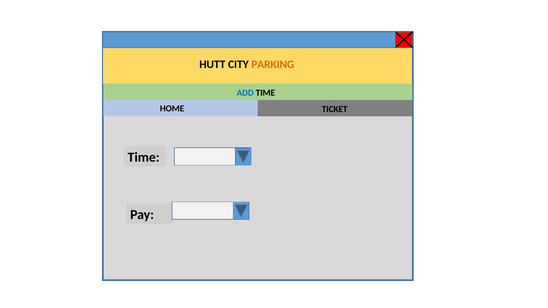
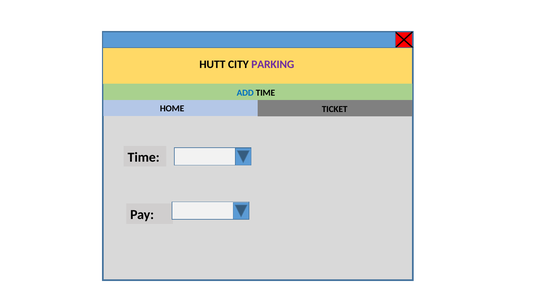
PARKING colour: orange -> purple (273, 64)
